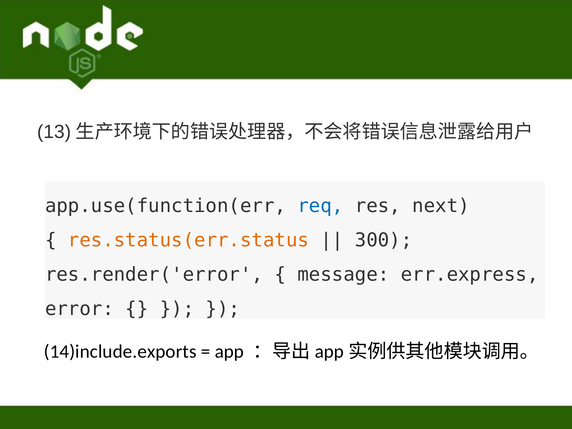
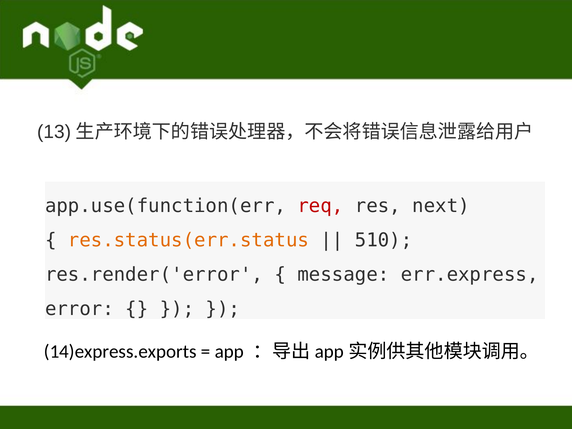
req colour: blue -> red (320, 206)
300: 300 -> 510 (384, 240)
14)include.exports: 14)include.exports -> 14)express.exports (120, 352)
